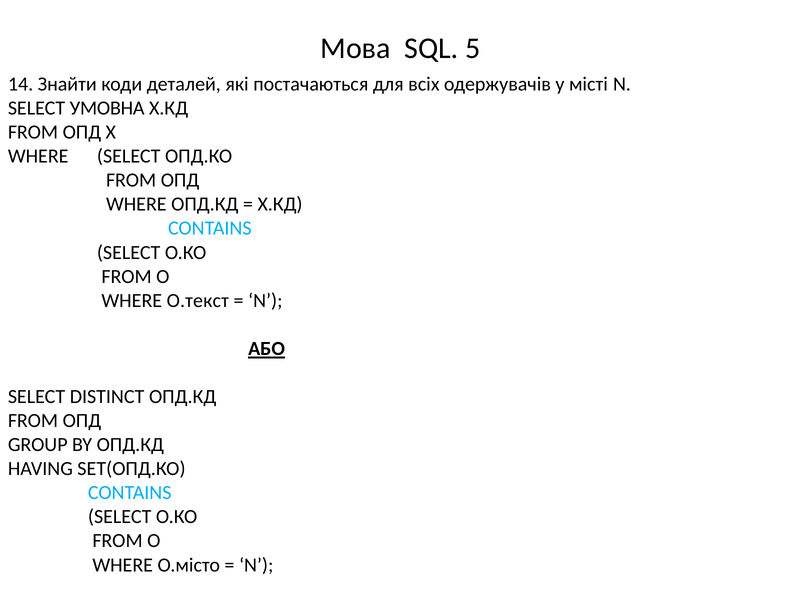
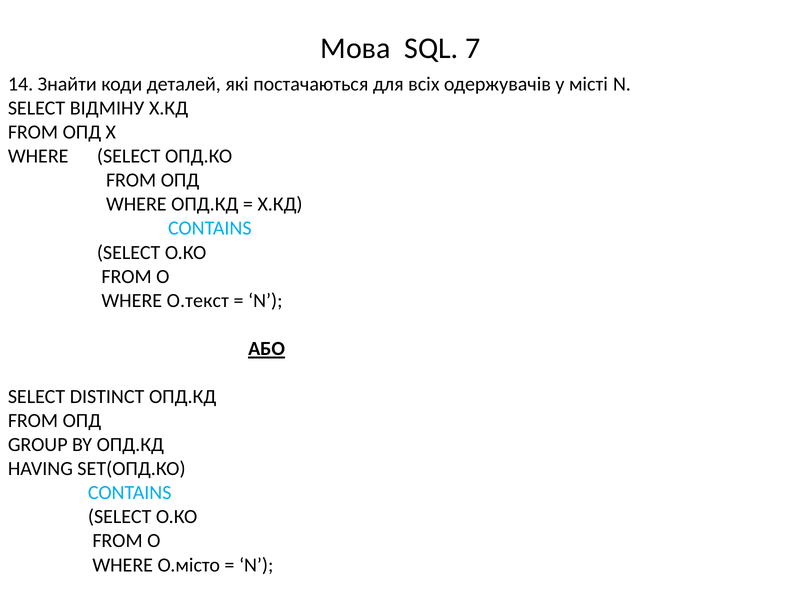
5: 5 -> 7 (473, 48)
УМОВНА: УМОВНА -> ВІДМІНУ (107, 108)
